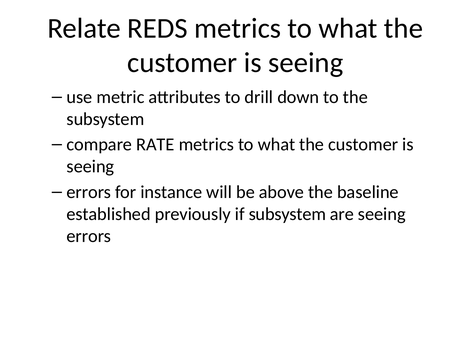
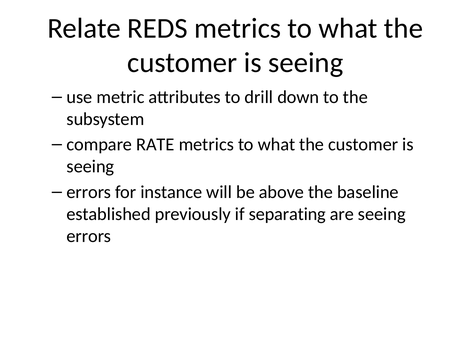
if subsystem: subsystem -> separating (287, 214)
